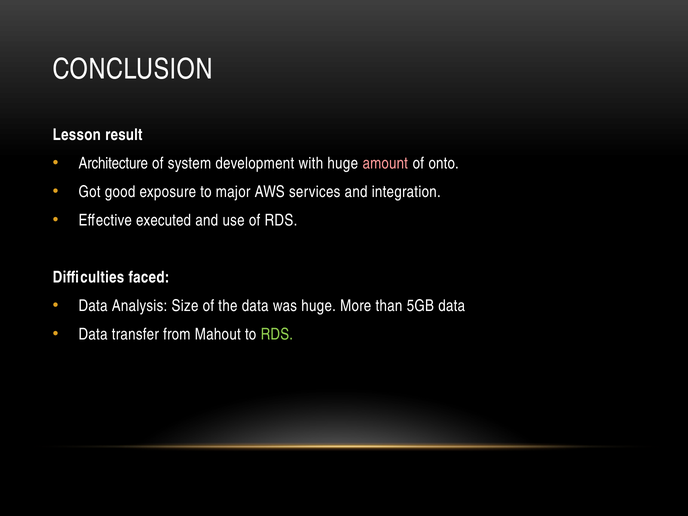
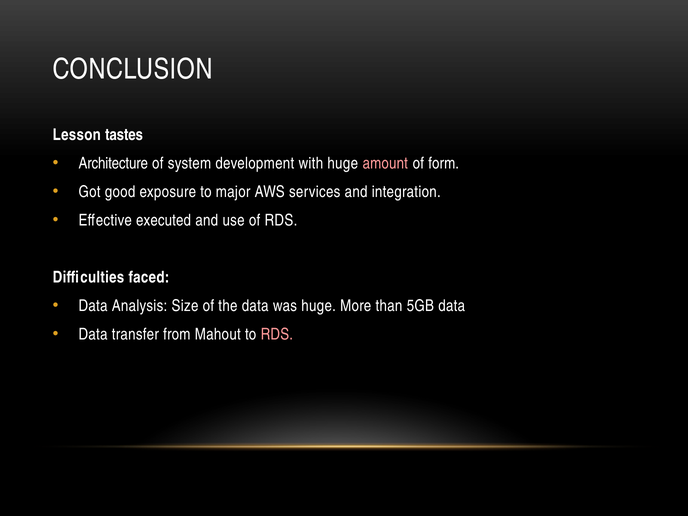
result: result -> tastes (124, 135)
onto: onto -> form (444, 163)
RDS colour: light green -> pink (277, 334)
